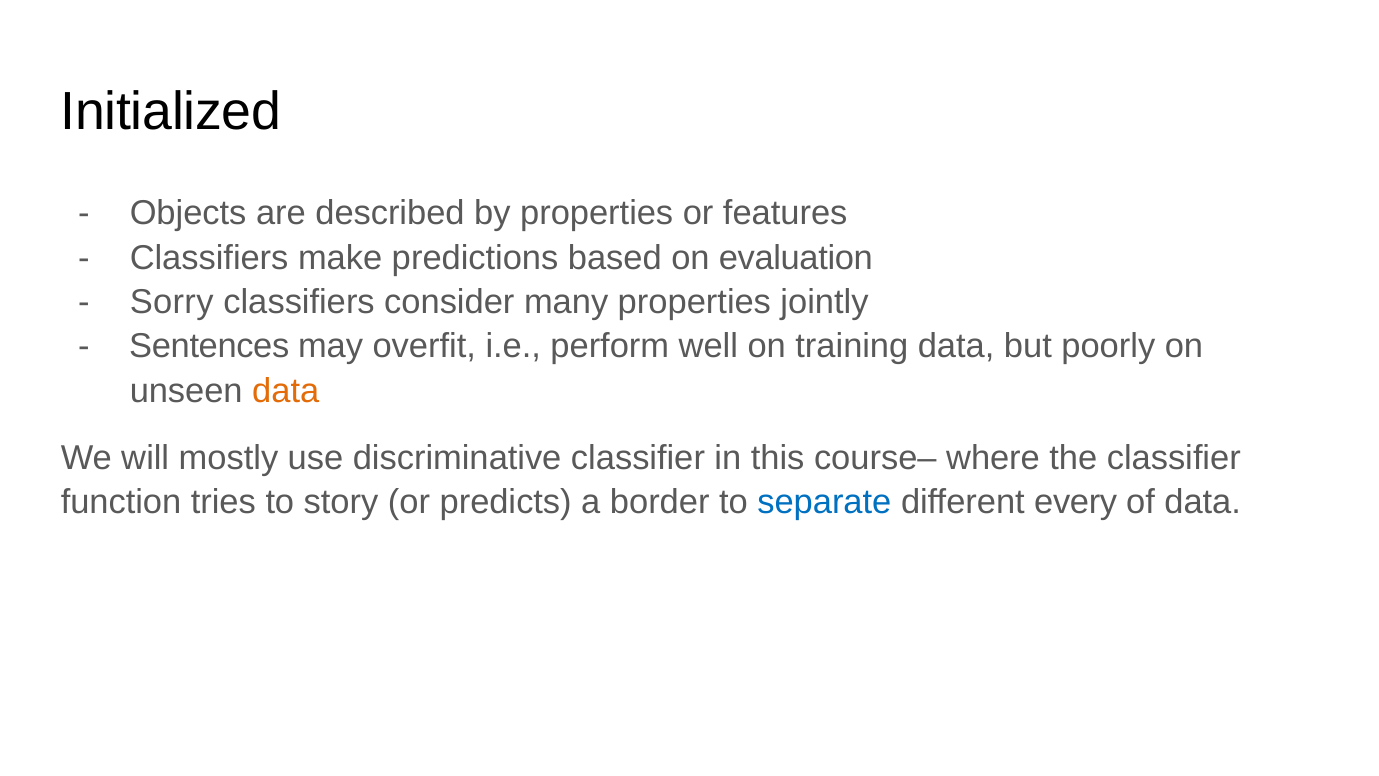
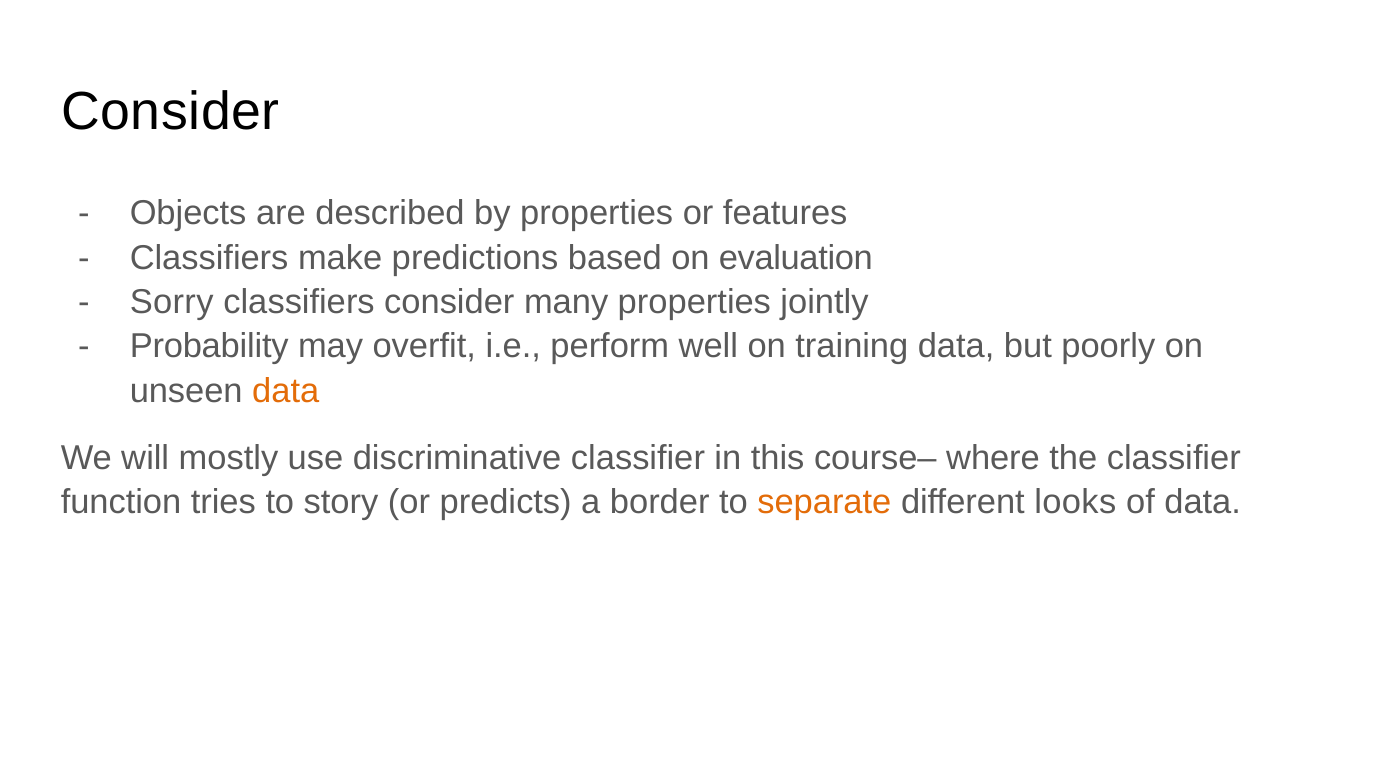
Initialized: Initialized -> Consider (170, 112)
Sentences: Sentences -> Probability (209, 346)
separate colour: blue -> orange (824, 502)
every: every -> looks (1075, 502)
